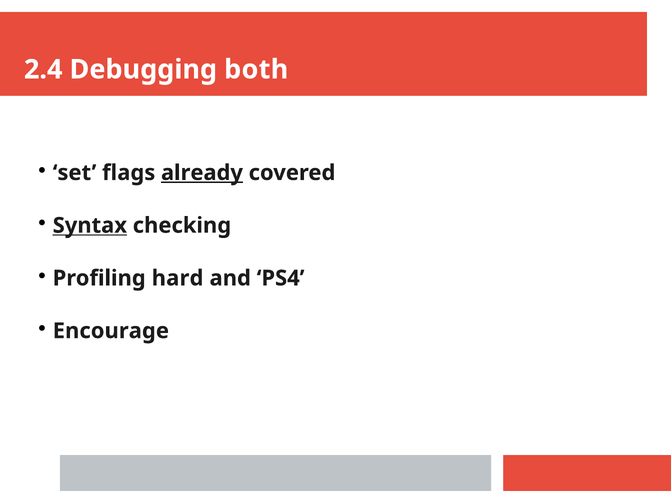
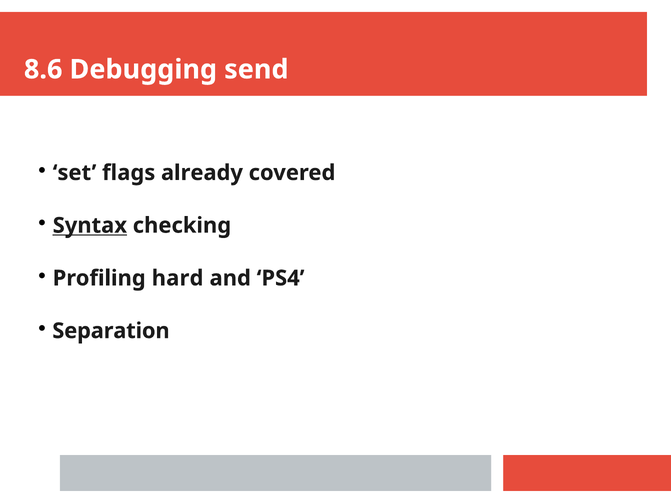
2.4: 2.4 -> 8.6 (43, 70)
both: both -> send (256, 70)
already underline: present -> none (202, 173)
Encourage: Encourage -> Separation (111, 331)
